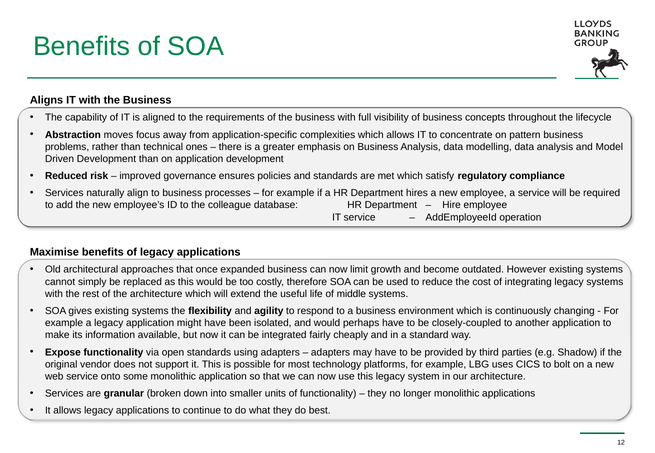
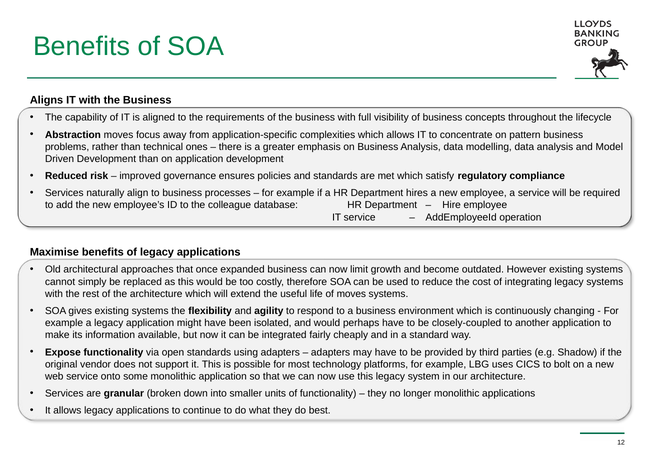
of middle: middle -> moves (351, 294)
